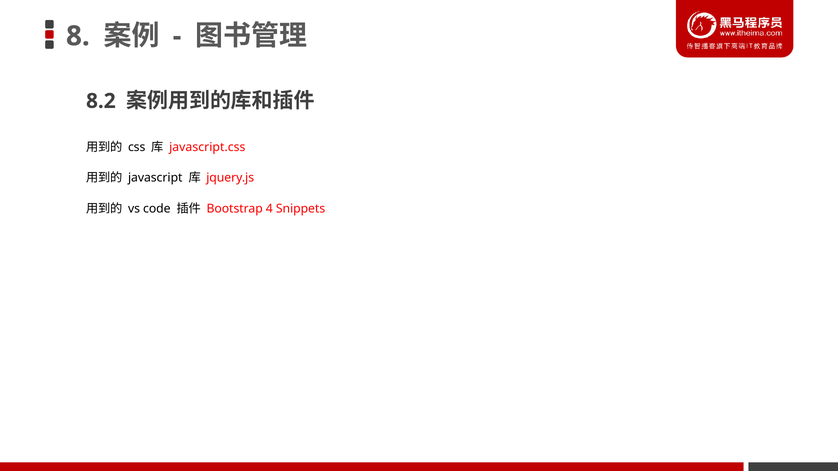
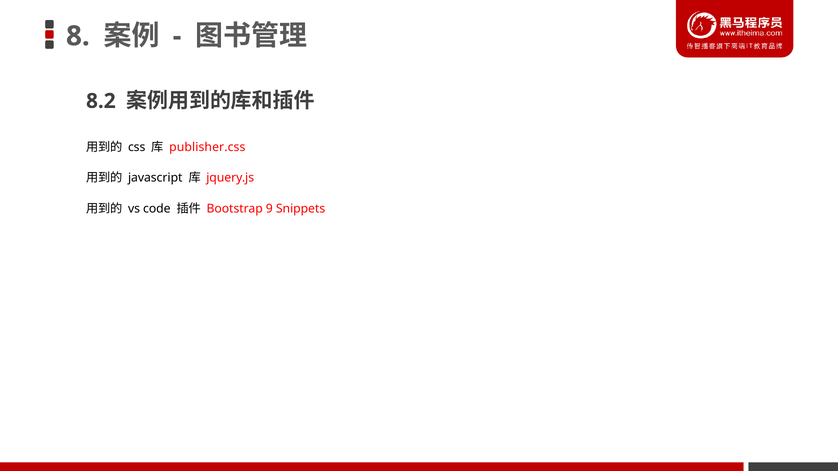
javascript.css: javascript.css -> publisher.css (207, 147)
4: 4 -> 9 (269, 209)
